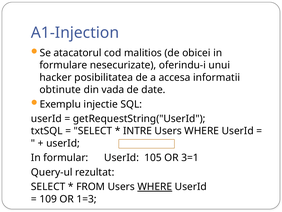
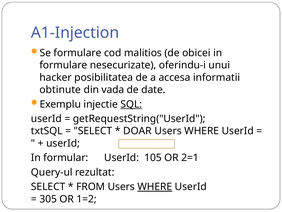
Se atacatorul: atacatorul -> formulare (78, 53)
SQL underline: none -> present (131, 104)
INTRE: INTRE -> DOAR (137, 131)
3=1: 3=1 -> 2=1 (190, 157)
109: 109 -> 305 (48, 199)
1=3: 1=3 -> 1=2 (87, 199)
